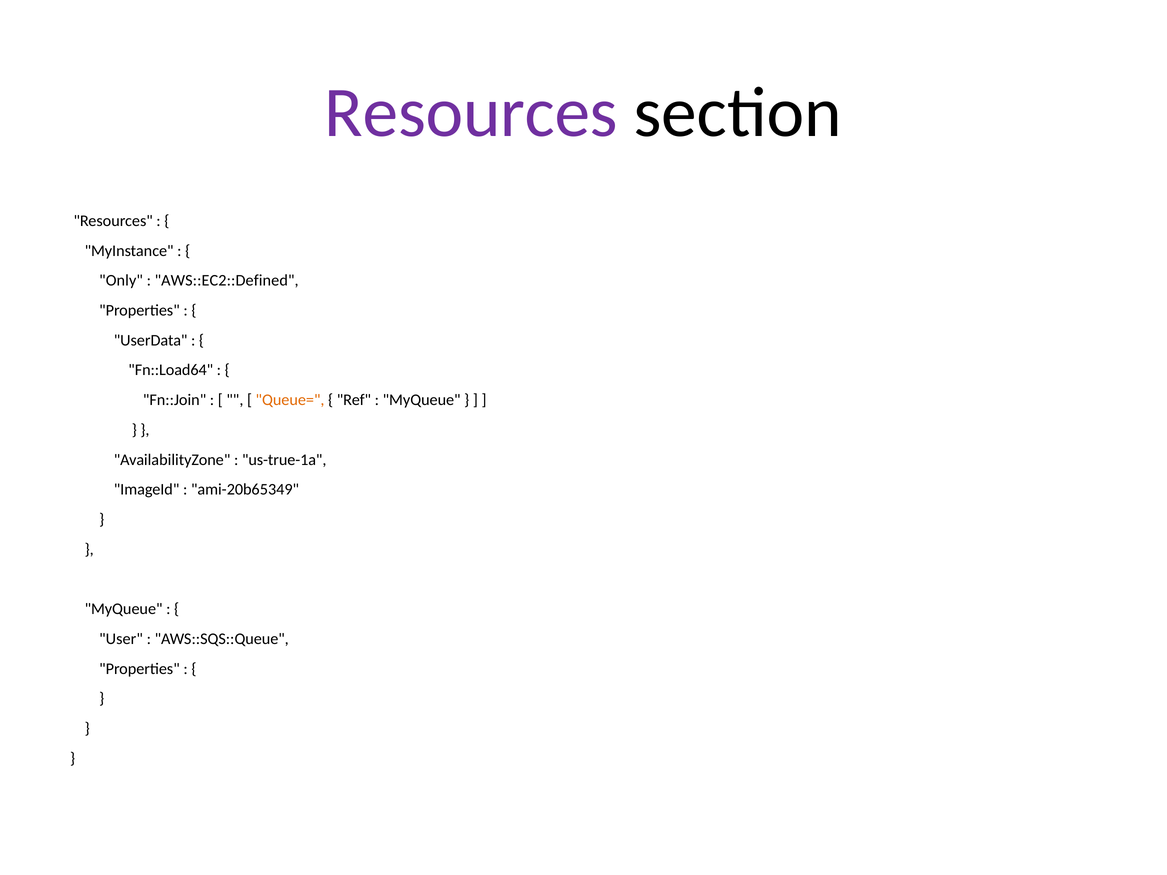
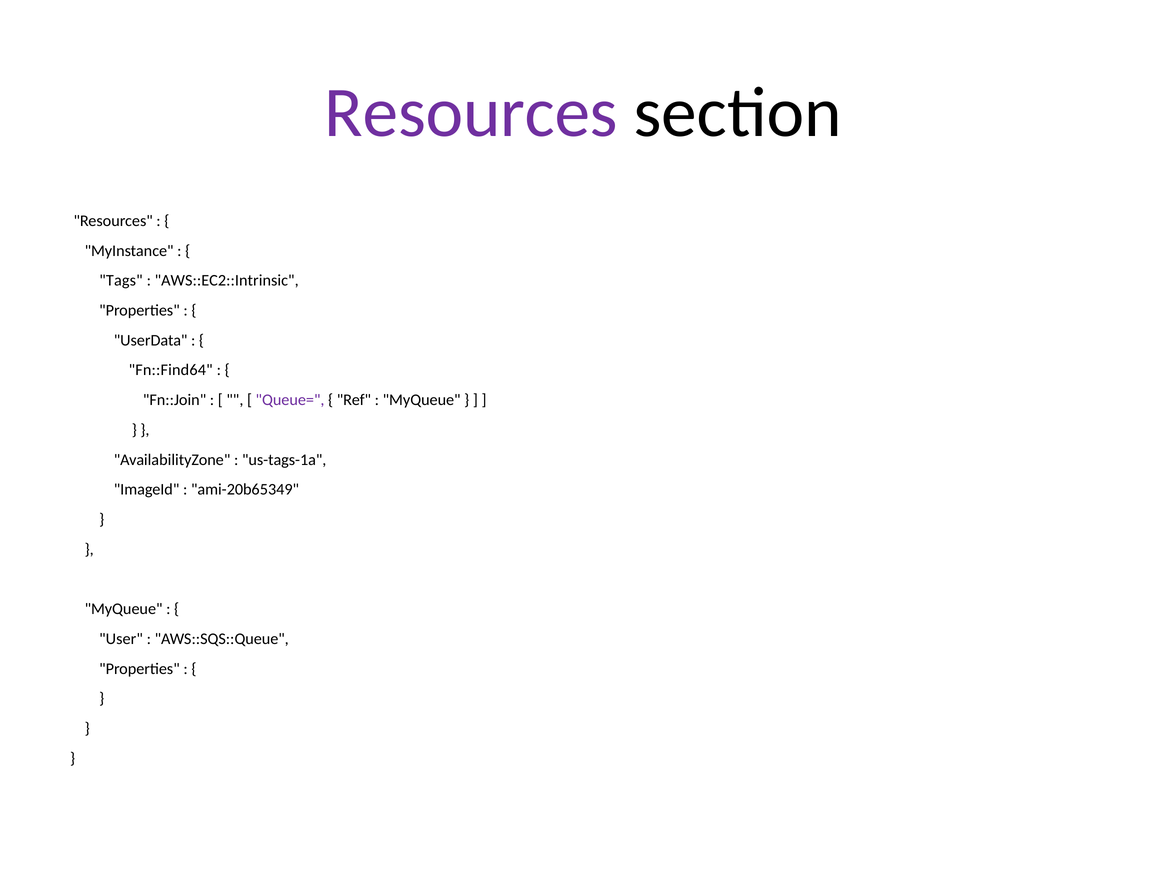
Only: Only -> Tags (121, 281)
AWS::EC2::Defined: AWS::EC2::Defined -> AWS::EC2::Intrinsic (227, 281)
Fn::Load64: Fn::Load64 -> Fn::Find64 (171, 370)
Queue= colour: orange -> purple (290, 400)
us-true-1a: us-true-1a -> us-tags-1a (284, 460)
